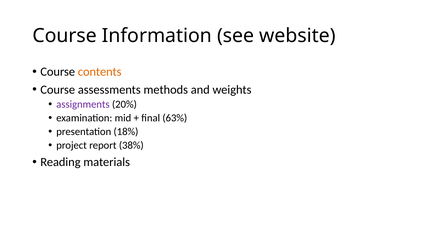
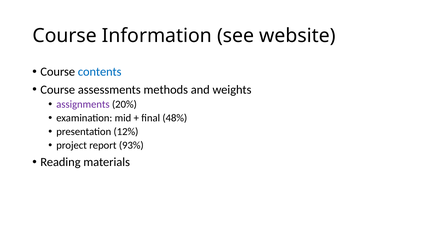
contents colour: orange -> blue (100, 72)
63%: 63% -> 48% (175, 118)
18%: 18% -> 12% (126, 132)
38%: 38% -> 93% (131, 145)
